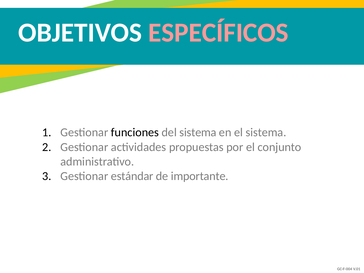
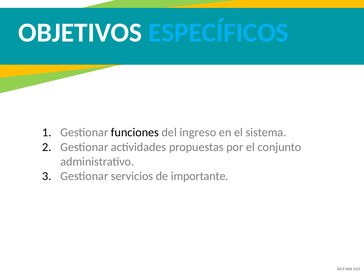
ESPECÍFICOS colour: pink -> light blue (218, 33)
del sistema: sistema -> ingreso (198, 132)
estándar: estándar -> servicios (132, 176)
